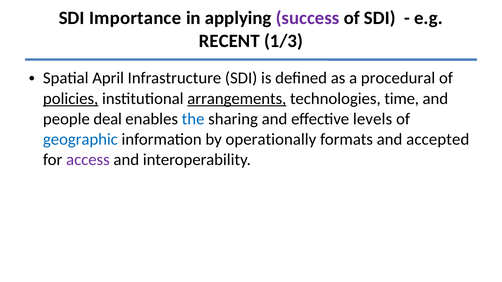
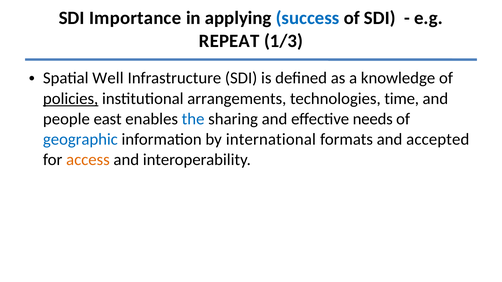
success colour: purple -> blue (308, 18)
RECENT: RECENT -> REPEAT (229, 41)
April: April -> Well (108, 78)
procedural: procedural -> knowledge (398, 78)
arrangements underline: present -> none (237, 99)
deal: deal -> east (108, 119)
levels: levels -> needs (373, 119)
operationally: operationally -> international (271, 140)
access colour: purple -> orange (88, 160)
